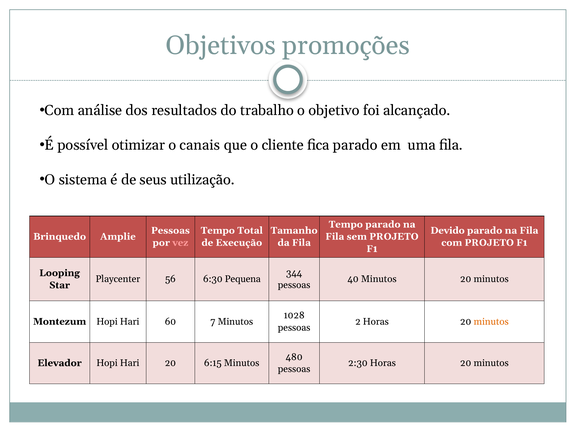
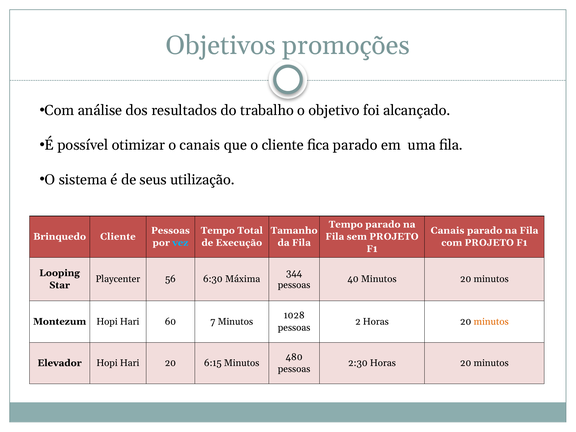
Devido: Devido -> Canais (447, 230)
Brinquedo Amplie: Amplie -> Cliente (118, 237)
vez colour: pink -> light blue (180, 243)
Pequena: Pequena -> Máxima (243, 279)
